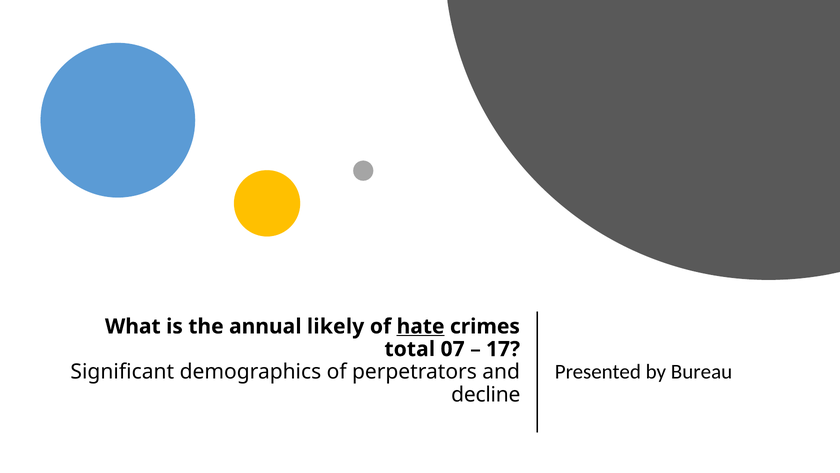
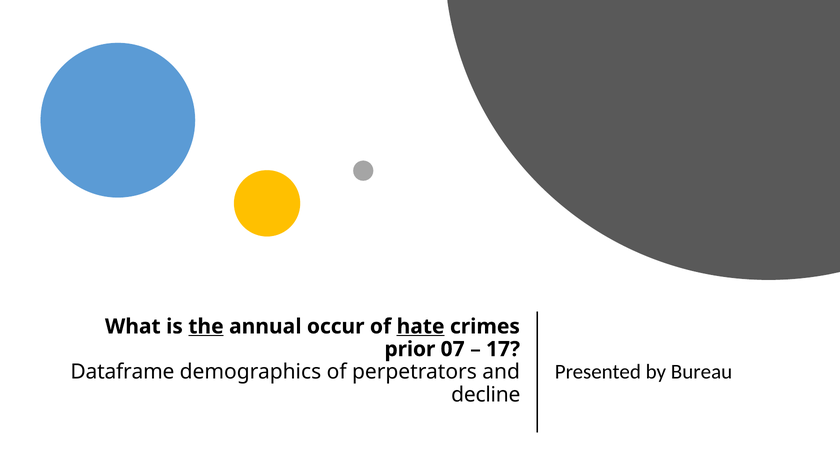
the underline: none -> present (206, 326)
likely: likely -> occur (336, 326)
total: total -> prior (410, 349)
Significant: Significant -> Dataframe (122, 371)
